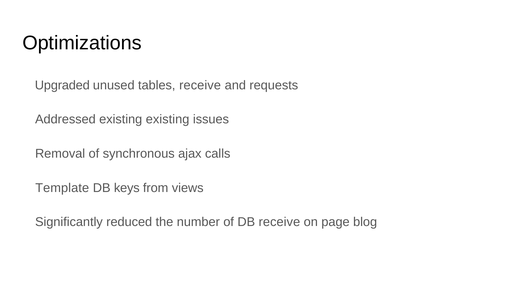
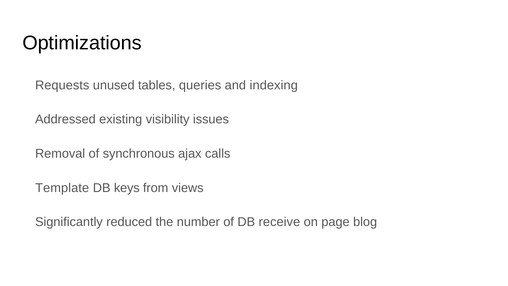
Upgraded: Upgraded -> Requests (62, 85)
tables receive: receive -> queries (200, 85)
requests: requests -> indexing (274, 85)
existing existing: existing -> visibility (168, 119)
